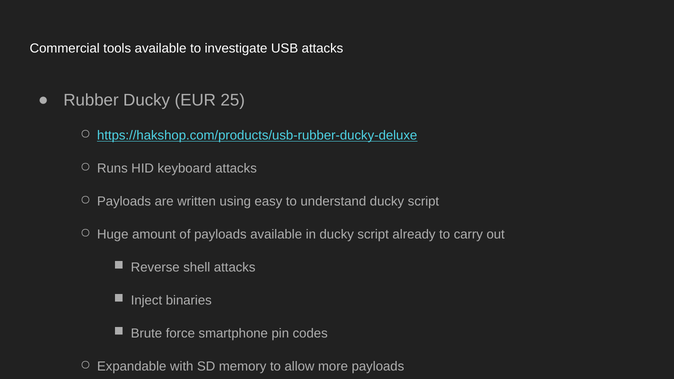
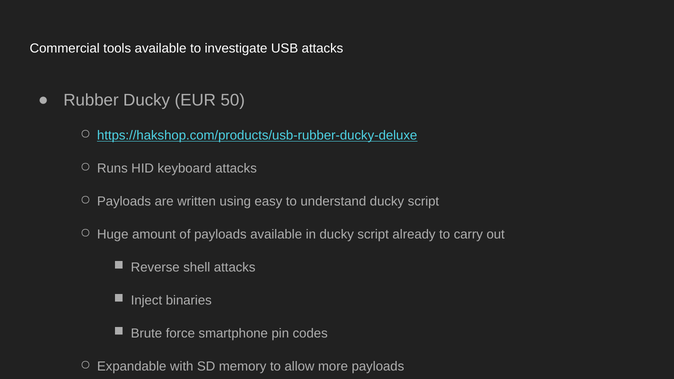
25: 25 -> 50 (233, 100)
